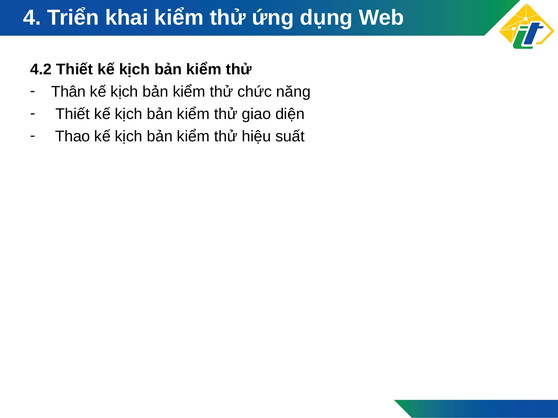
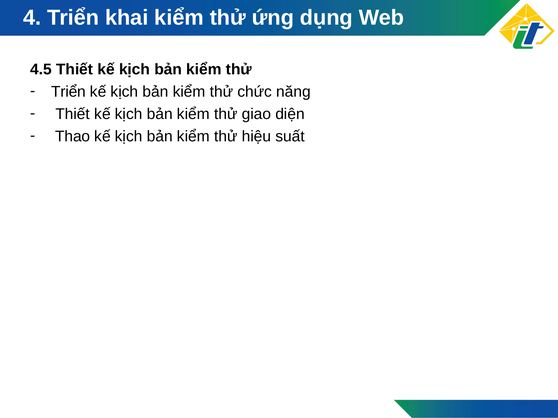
4.2: 4.2 -> 4.5 (41, 69)
Thân: Thân -> Triển (68, 92)
